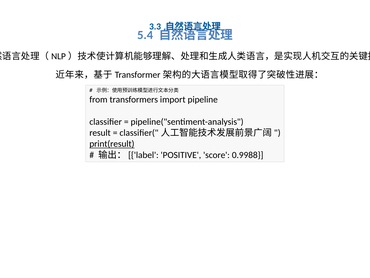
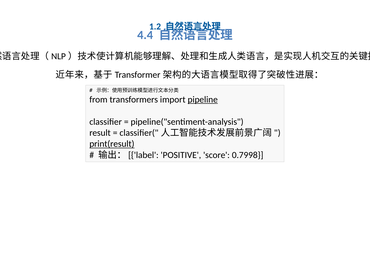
3.3: 3.3 -> 1.2 (155, 27)
5.4: 5.4 -> 4.4 (145, 35)
pipeline underline: none -> present (203, 99)
0.9988: 0.9988 -> 0.7998 (248, 155)
